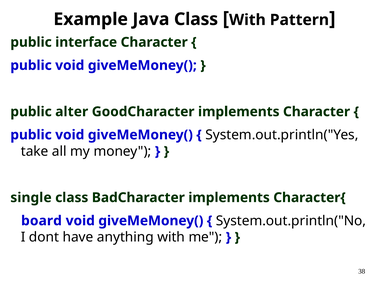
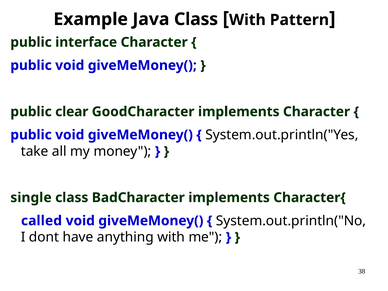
alter: alter -> clear (72, 112)
board: board -> called (41, 221)
